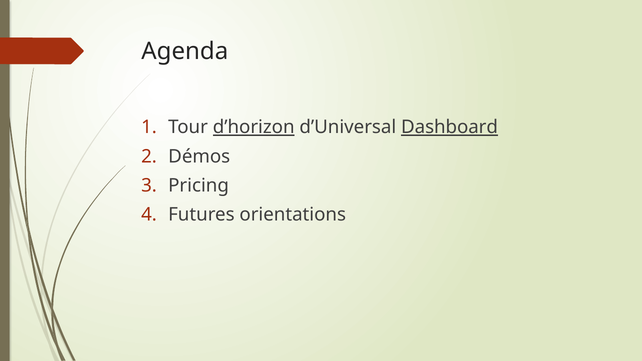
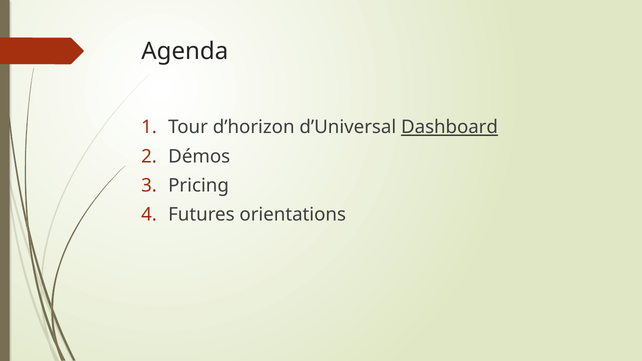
d’horizon underline: present -> none (254, 127)
